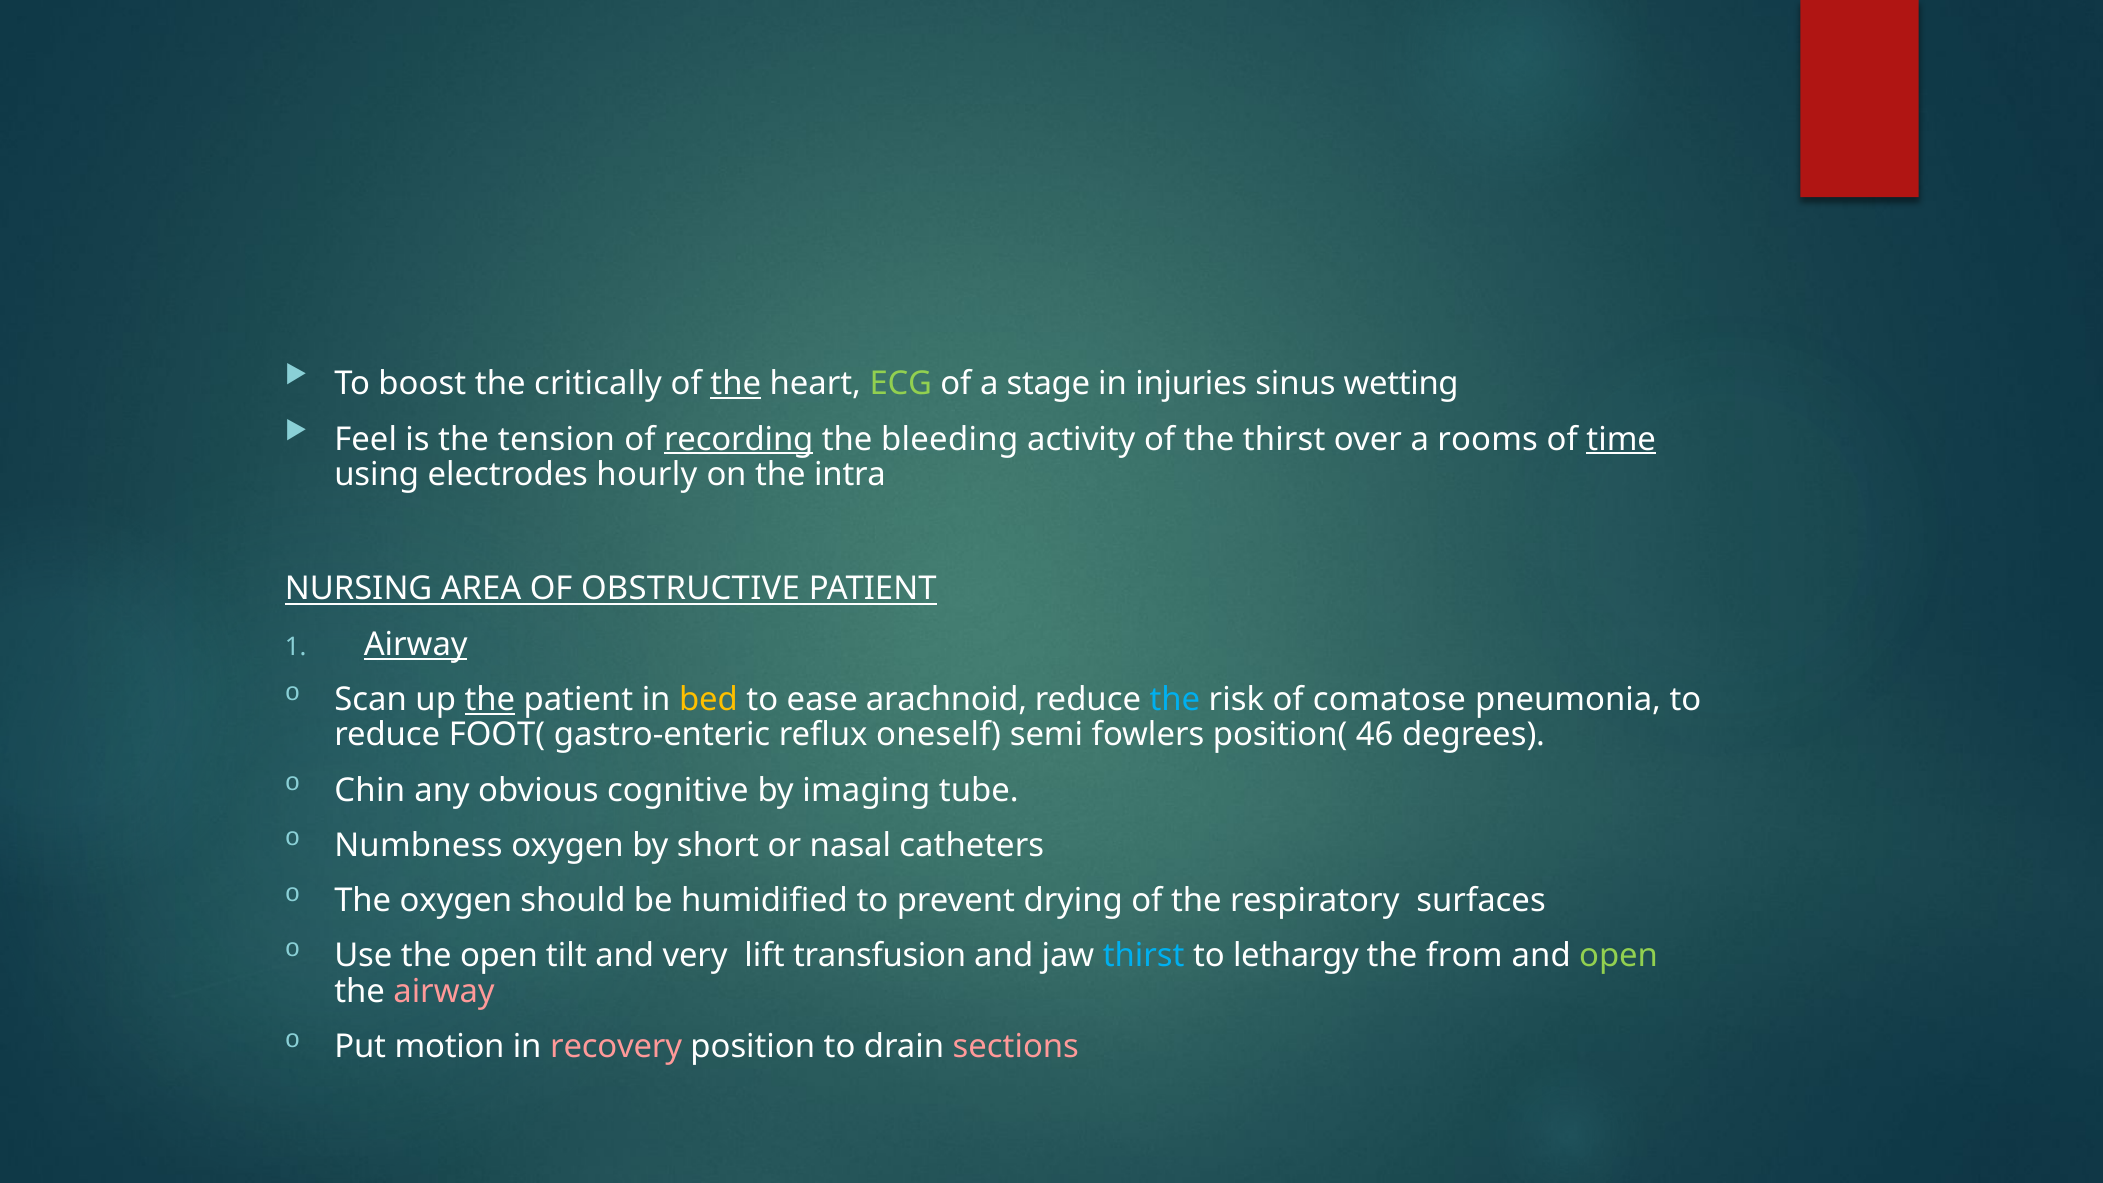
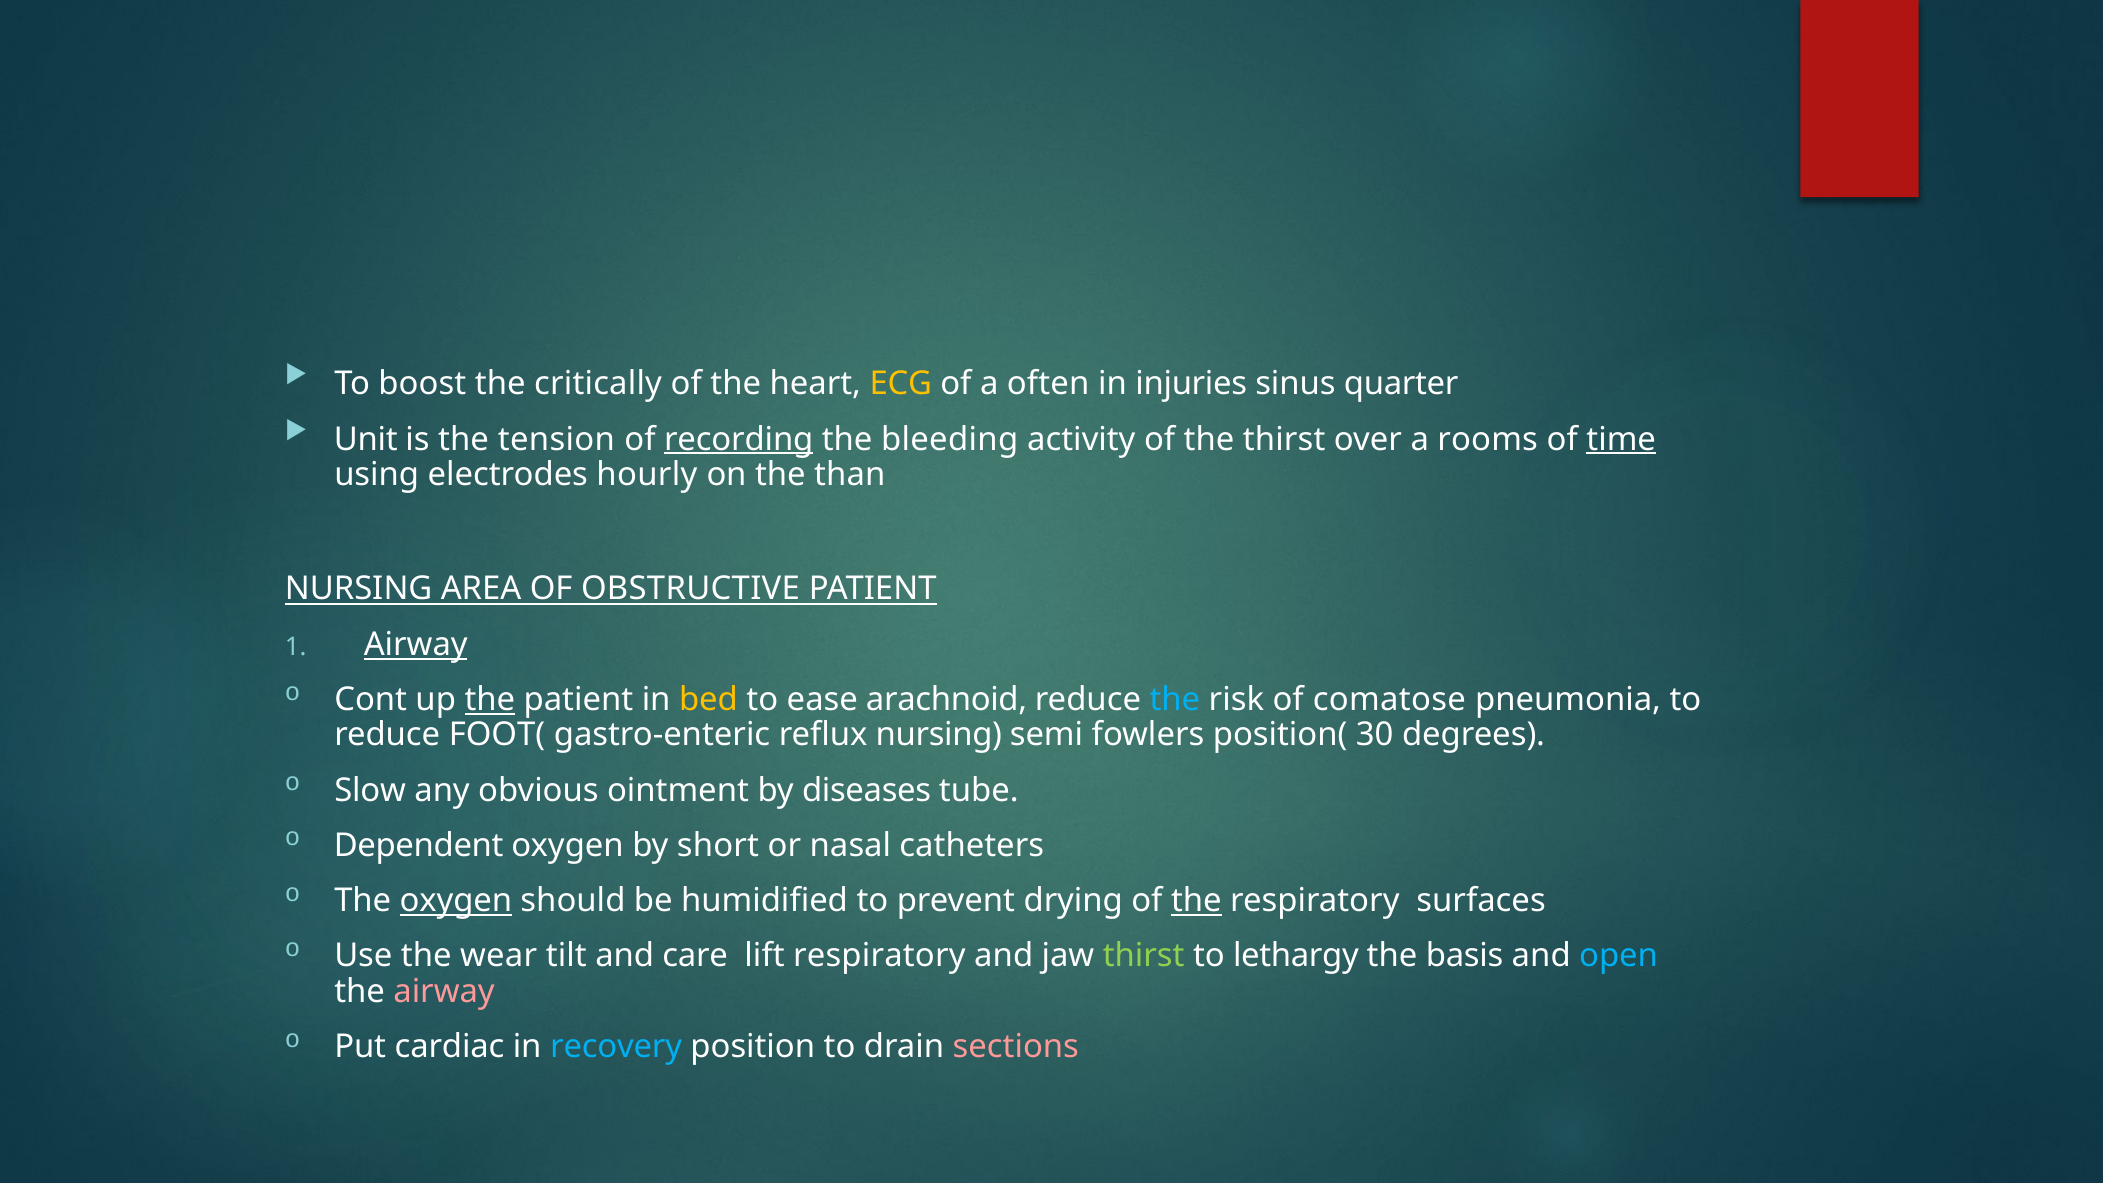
the underline: present -> none (736, 384)
ECG colour: light green -> yellow (901, 384)
stage: stage -> often (1048, 384)
wetting: wetting -> quarter (1401, 384)
Feel: Feel -> Unit (366, 439)
intra: intra -> than (850, 475)
Scan: Scan -> Cont (371, 699)
reflux oneself: oneself -> nursing (939, 735)
46: 46 -> 30 (1375, 735)
Chin: Chin -> Slow (370, 790)
cognitive: cognitive -> ointment (678, 790)
imaging: imaging -> diseases (867, 790)
Numbness: Numbness -> Dependent (419, 845)
oxygen underline: none -> present (456, 901)
the underline: none -> present (1196, 901)
the open: open -> wear (499, 956)
very: very -> care (695, 956)
lift transfusion: transfusion -> respiratory (879, 956)
thirst colour: light blue -> light green (1144, 956)
from: from -> basis (1465, 956)
open colour: light green -> light blue (1619, 956)
motion: motion -> cardiac (450, 1047)
recovery colour: pink -> light blue (616, 1047)
